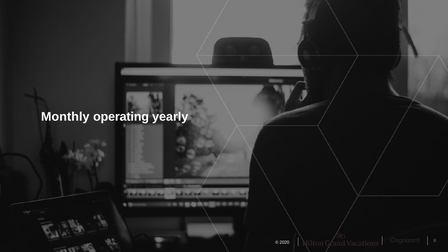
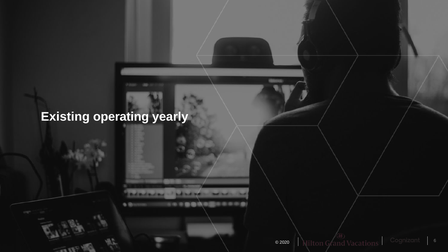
Monthly: Monthly -> Existing (65, 117)
